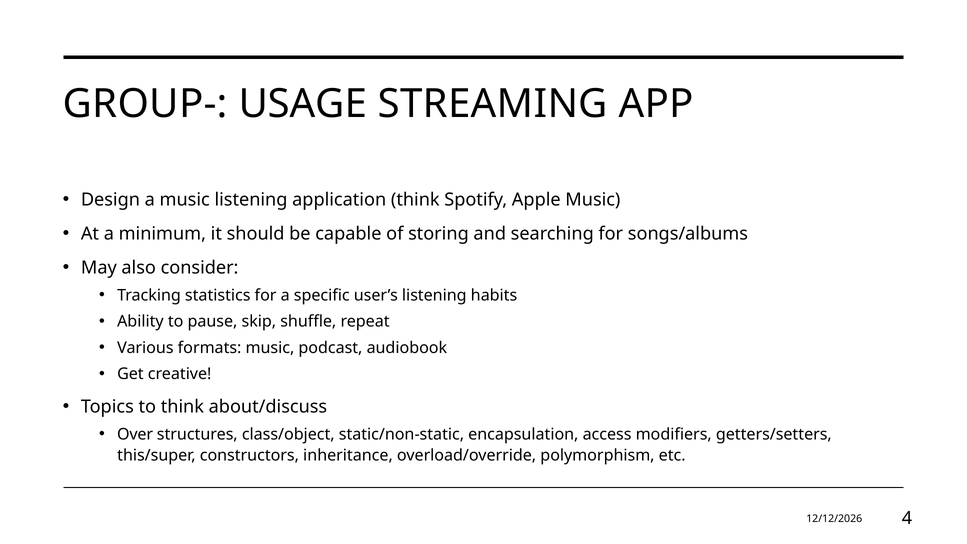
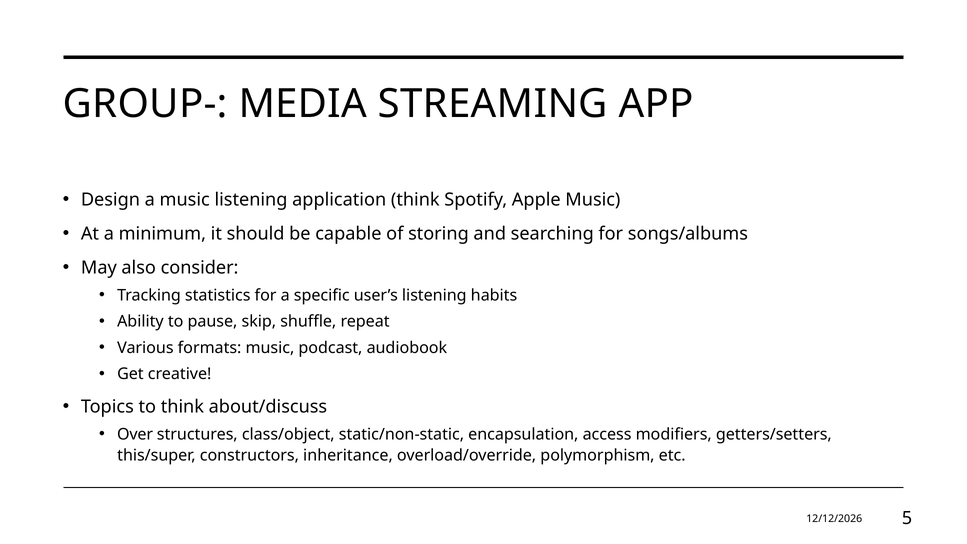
USAGE: USAGE -> MEDIA (303, 104)
4: 4 -> 5 (907, 518)
